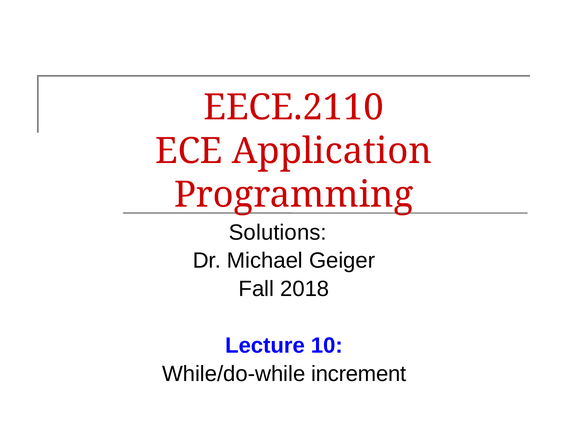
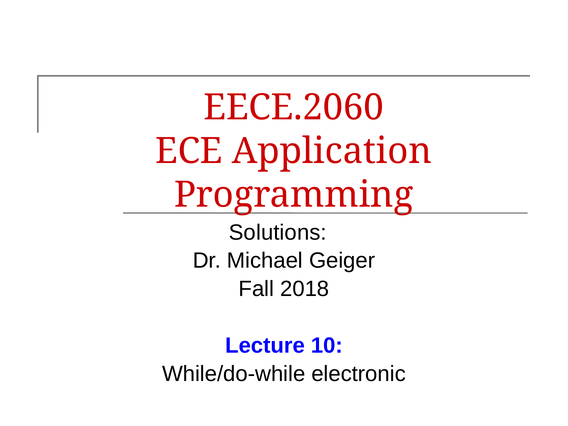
EECE.2110: EECE.2110 -> EECE.2060 (294, 108)
increment: increment -> electronic (359, 374)
